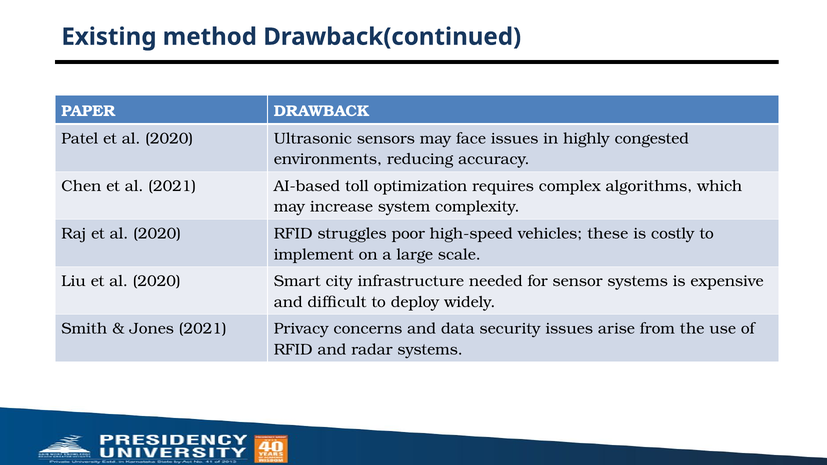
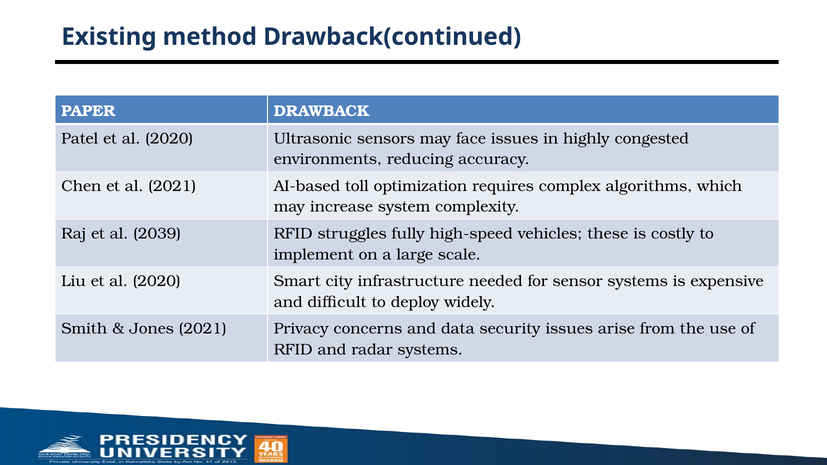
Raj et al 2020: 2020 -> 2039 (157, 234)
poor: poor -> fully (408, 234)
